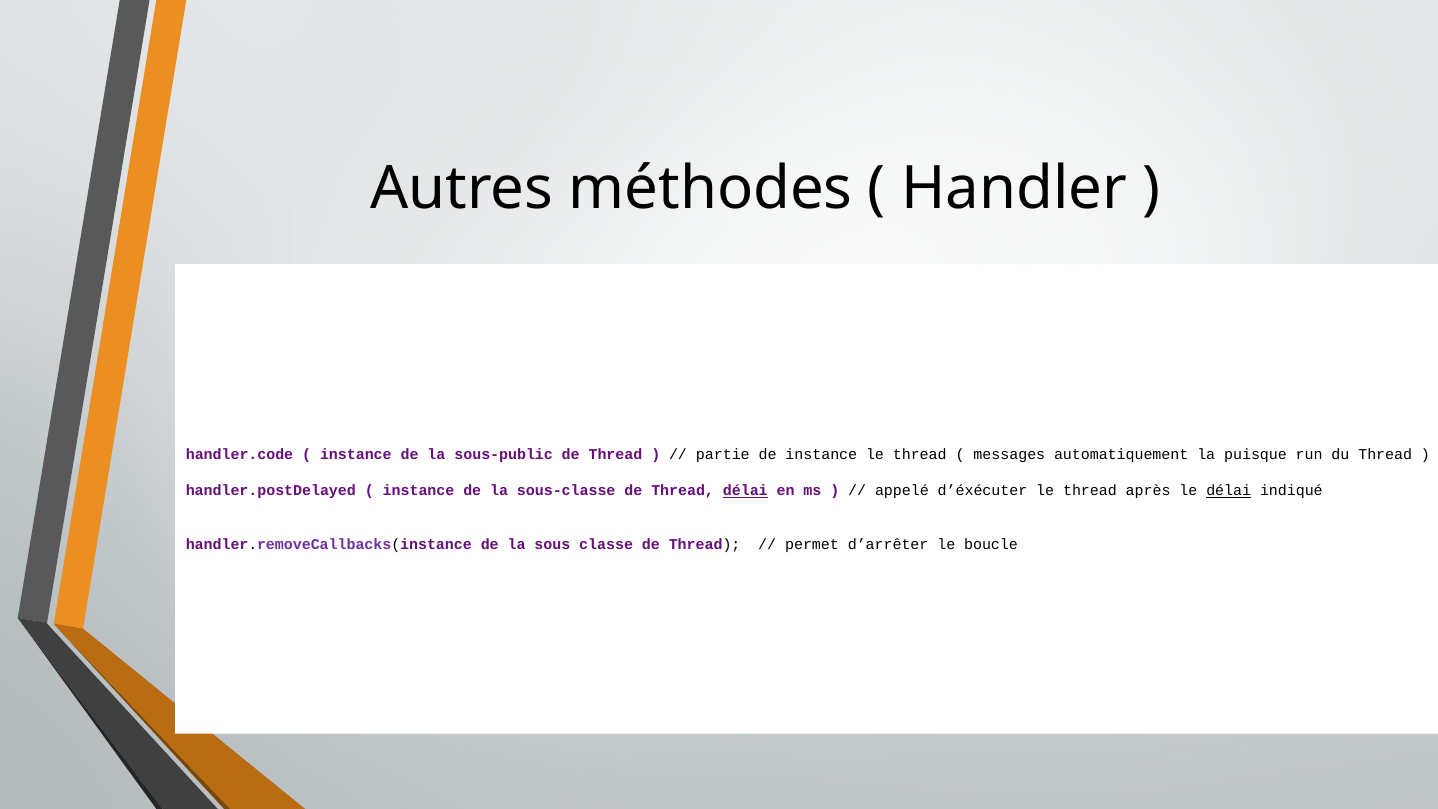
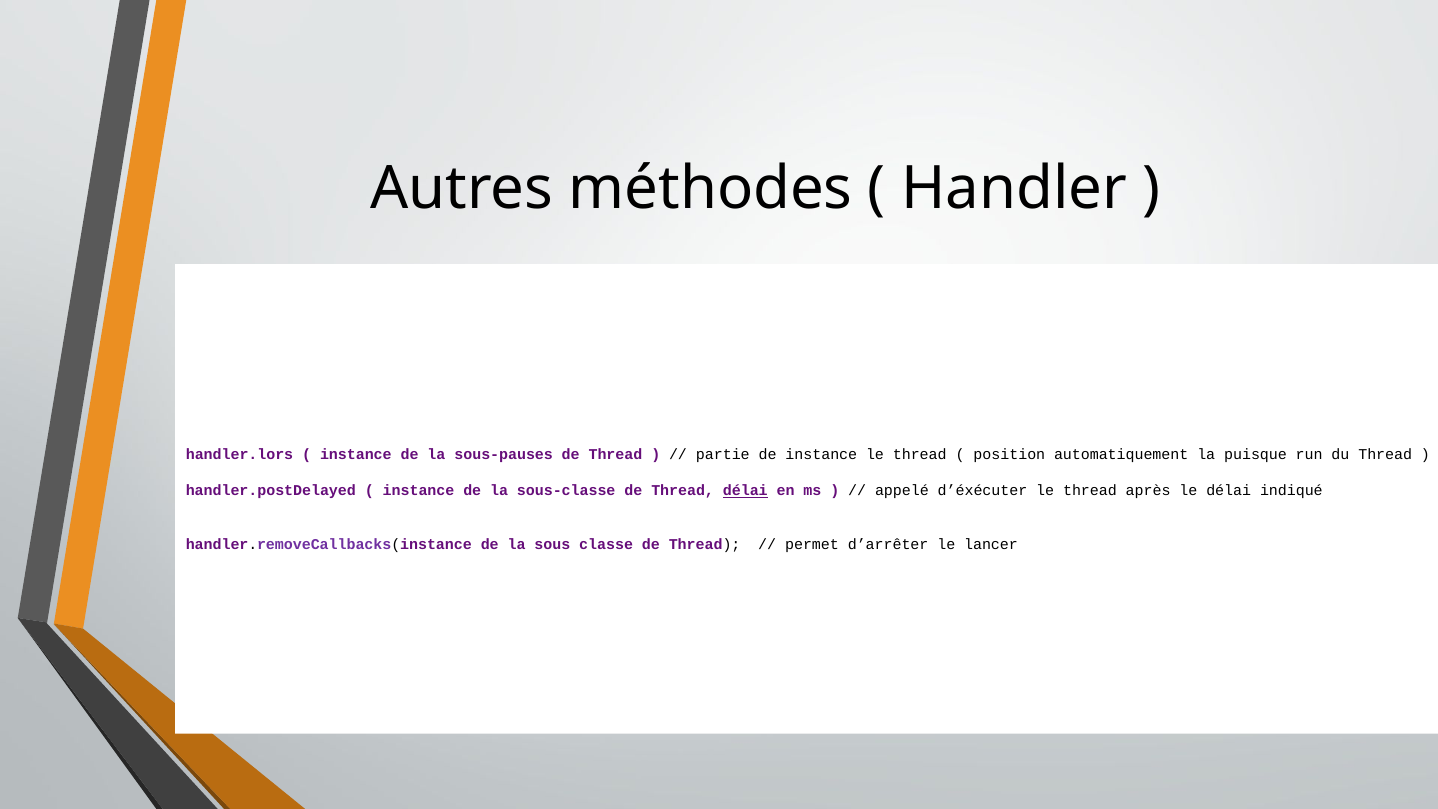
handler.code: handler.code -> handler.lors (240, 455)
sous-public: sous-public -> sous-pauses (504, 455)
messages: messages -> position (1009, 455)
délai underline: present -> none (1229, 491)
boucle: boucle -> lancer (991, 545)
